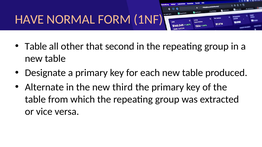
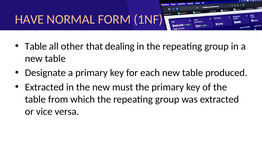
second: second -> dealing (120, 46)
Alternate: Alternate -> Extracted (44, 87)
third: third -> must (123, 87)
